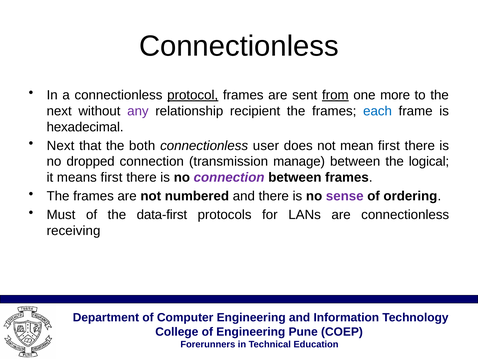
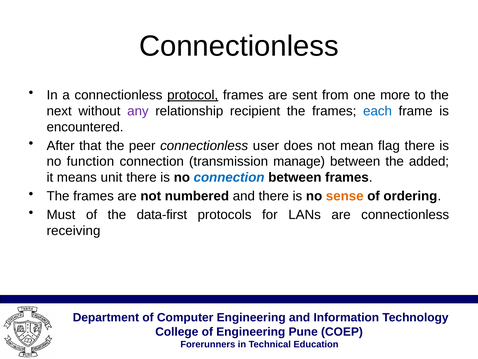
from underline: present -> none (335, 95)
hexadecimal: hexadecimal -> encountered (85, 127)
Next: Next -> After (61, 145)
both: both -> peer (142, 145)
mean first: first -> flag (389, 145)
dropped: dropped -> function (90, 161)
logical: logical -> added (429, 161)
means first: first -> unit (111, 177)
connection colour: purple -> blue (229, 177)
sense colour: purple -> orange (345, 196)
